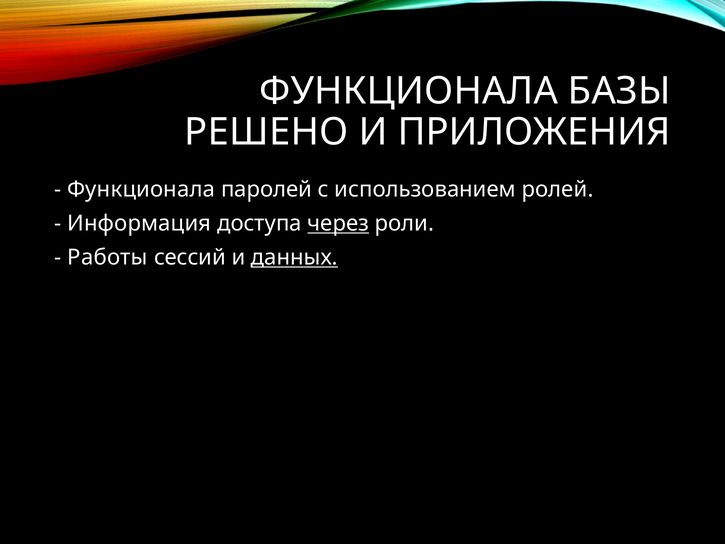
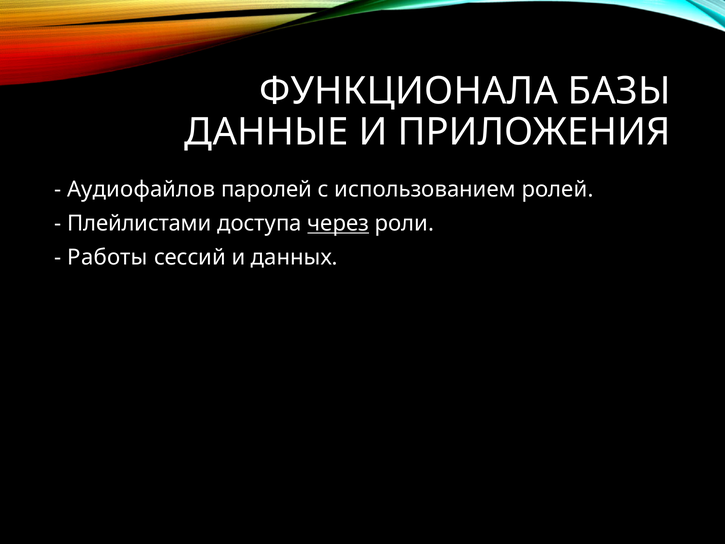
РЕШЕНО: РЕШЕНО -> ДАННЫЕ (266, 132)
Функционала: Функционала -> Аудиофайлов (141, 189)
Информация: Информация -> Плейлистами (139, 223)
данных underline: present -> none (294, 257)
